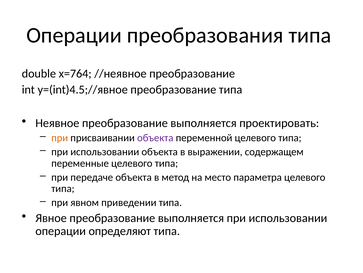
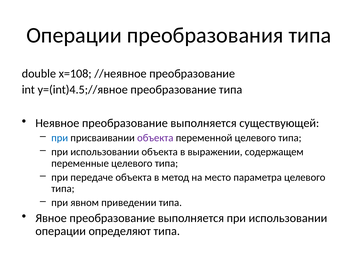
x=764: x=764 -> x=108 (75, 73)
проектировать: проектировать -> существующей (279, 123)
при colour: orange -> blue (60, 137)
